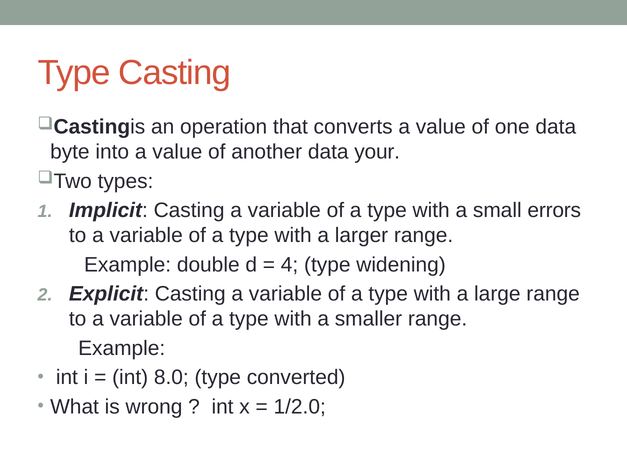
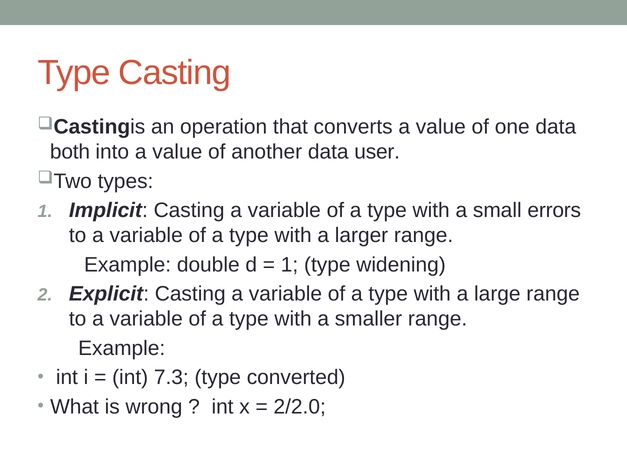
byte: byte -> both (70, 152)
your: your -> user (377, 152)
4: 4 -> 1 (290, 265)
8.0: 8.0 -> 7.3 (171, 378)
1/2.0: 1/2.0 -> 2/2.0 (300, 407)
